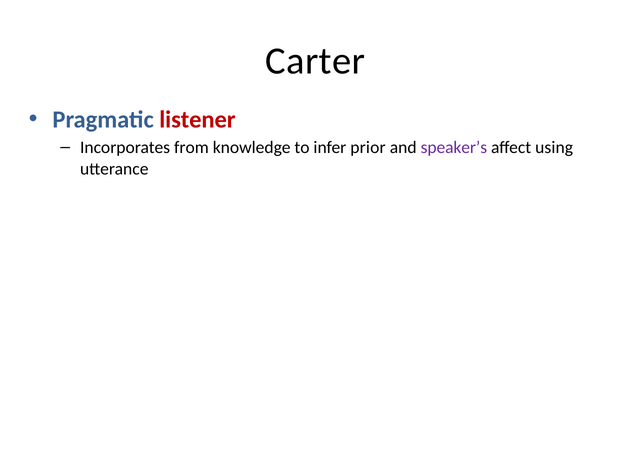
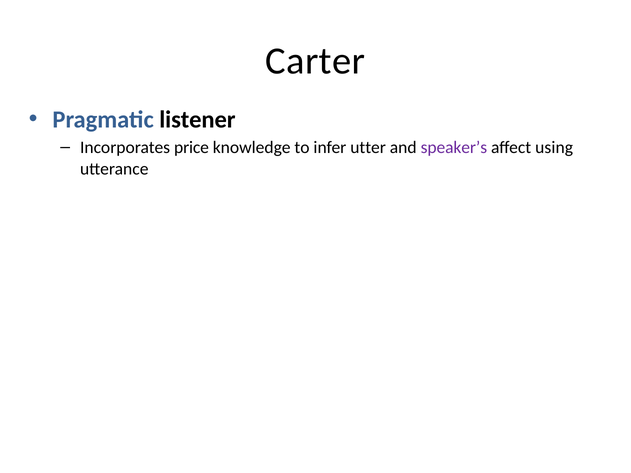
listener colour: red -> black (197, 119)
from: from -> price (192, 148)
prior: prior -> utter (368, 148)
